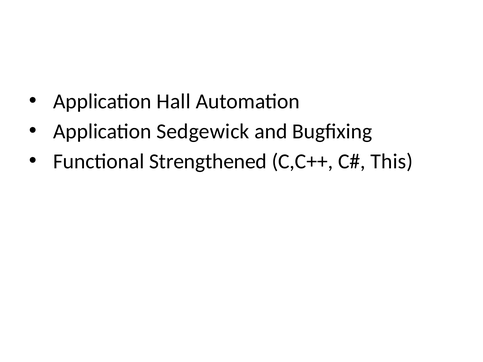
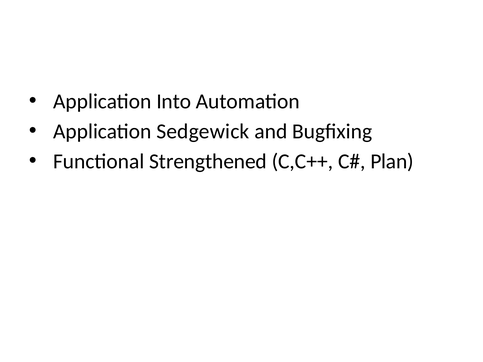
Hall: Hall -> Into (174, 101)
This: This -> Plan (392, 161)
